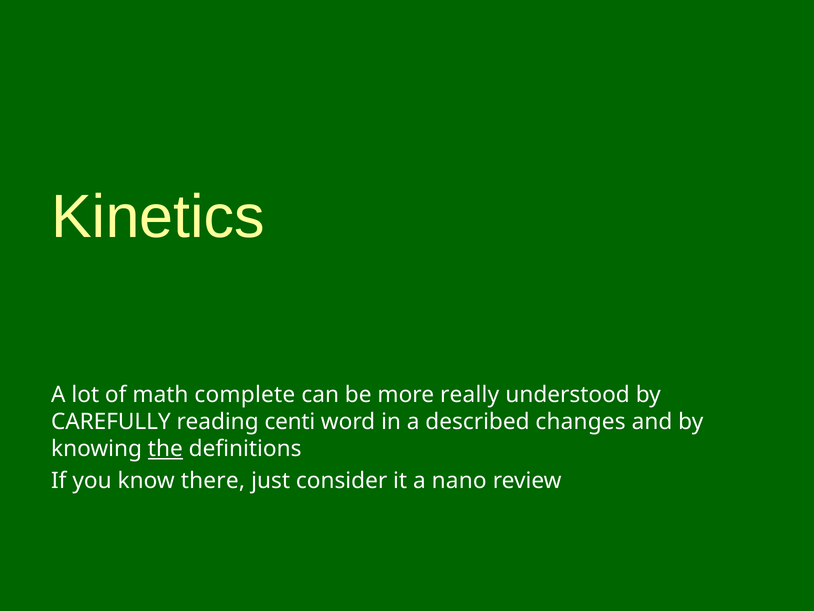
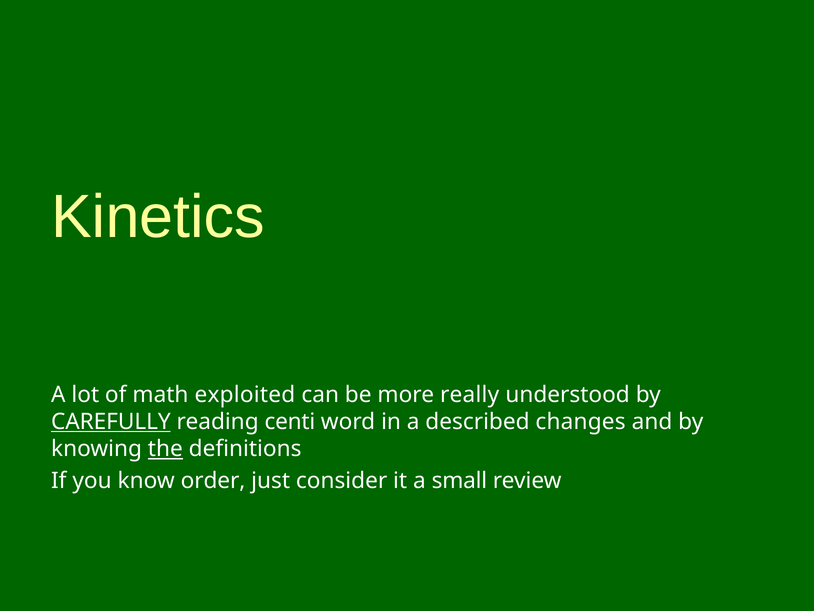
complete: complete -> exploited (245, 394)
CAREFULLY underline: none -> present (111, 421)
there: there -> order (213, 480)
nano: nano -> small (459, 480)
